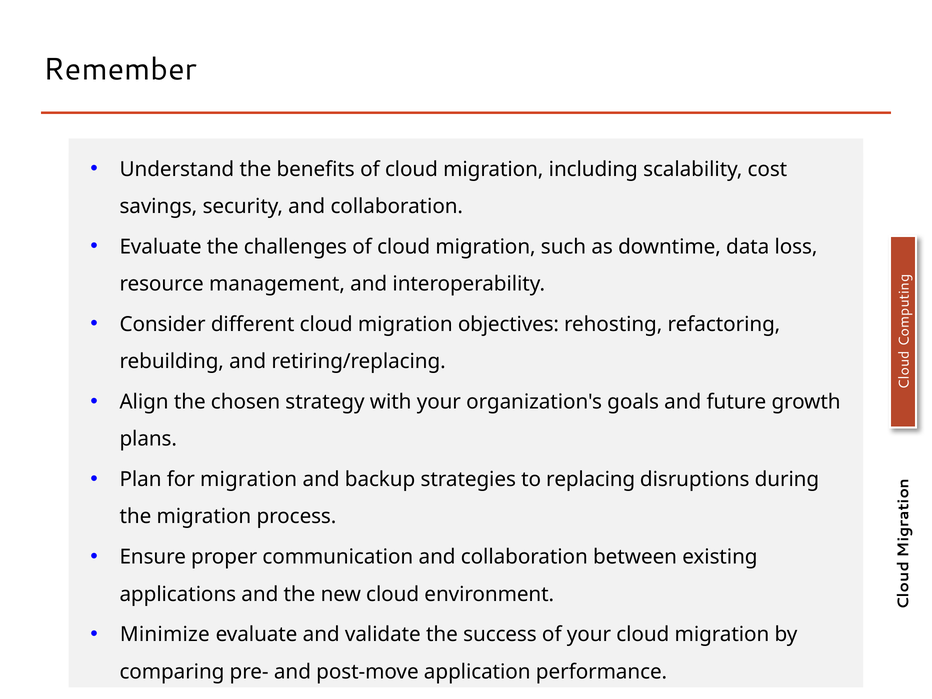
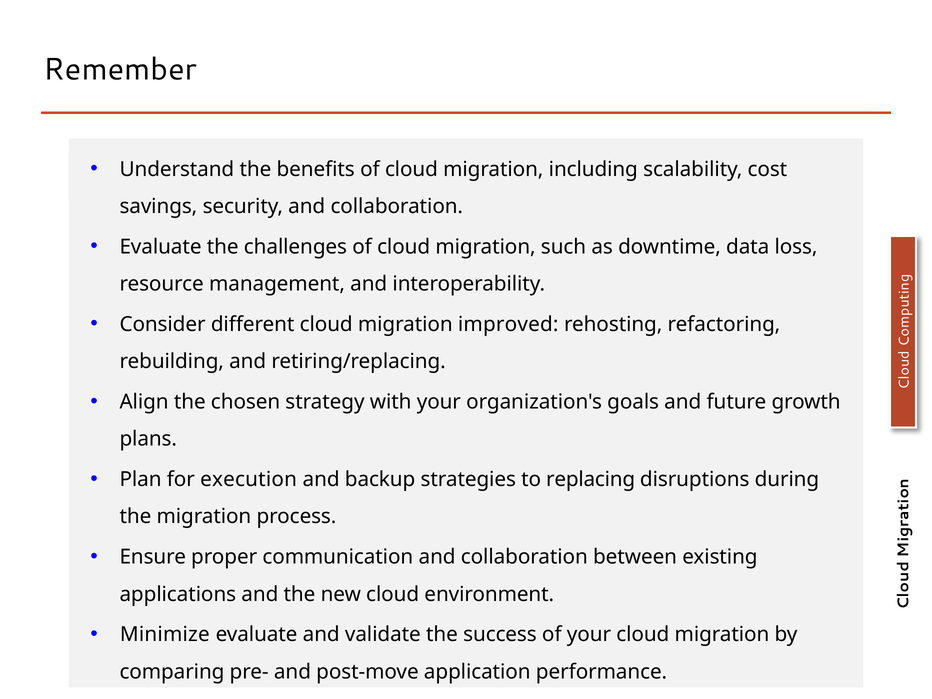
objectives: objectives -> improved (508, 324)
for migration: migration -> execution (249, 479)
